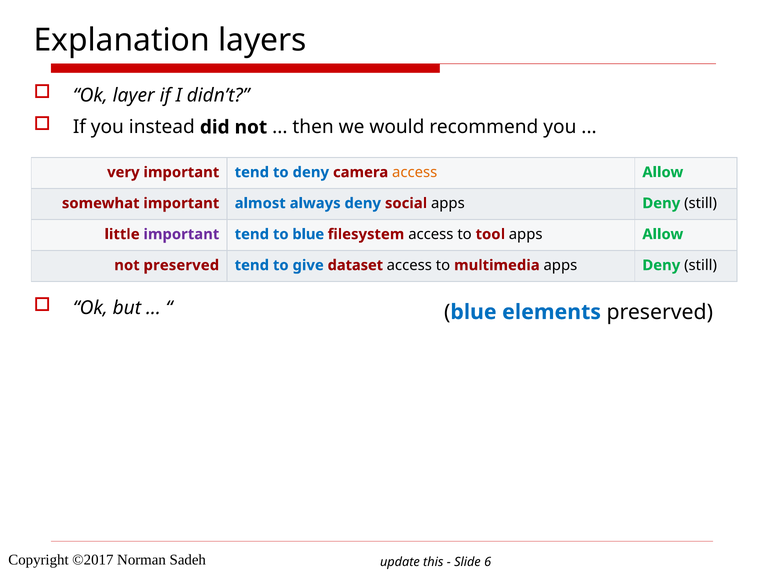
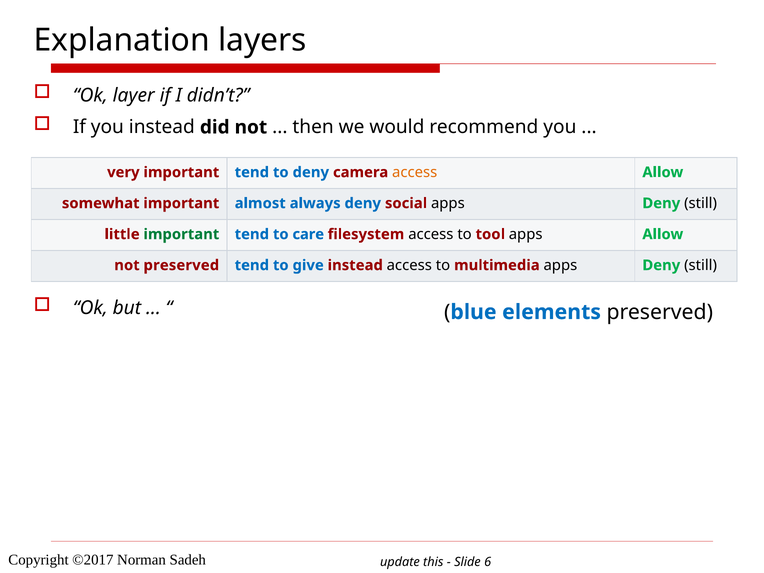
important colour: purple -> green (181, 234)
to blue: blue -> care (308, 234)
give dataset: dataset -> instead (355, 265)
